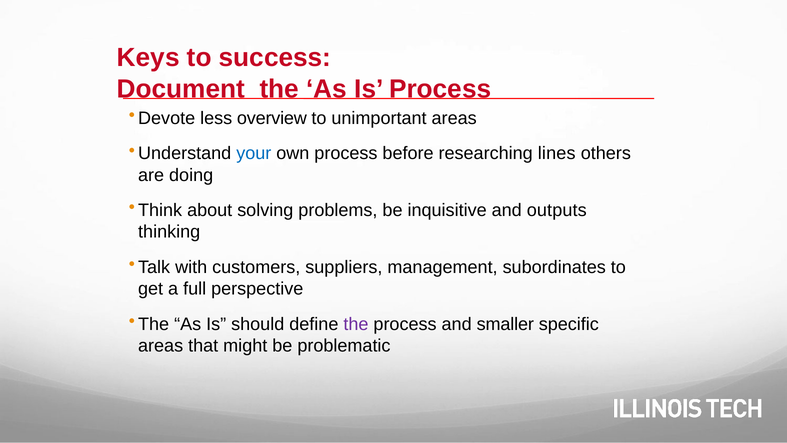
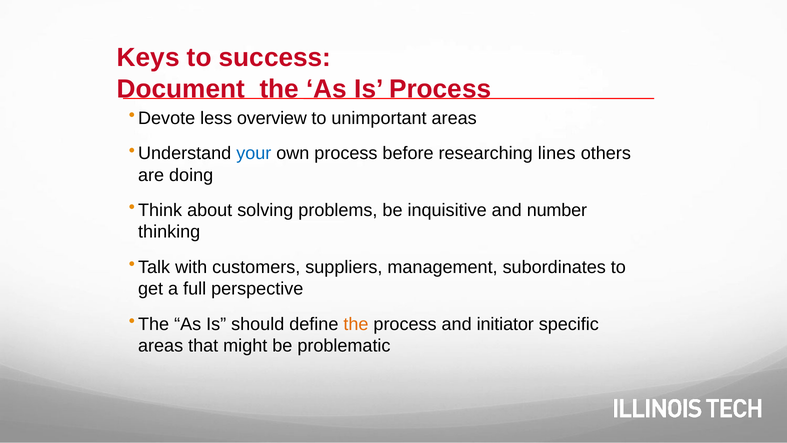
outputs: outputs -> number (557, 210)
the colour: purple -> orange (356, 324)
smaller: smaller -> initiator (505, 324)
